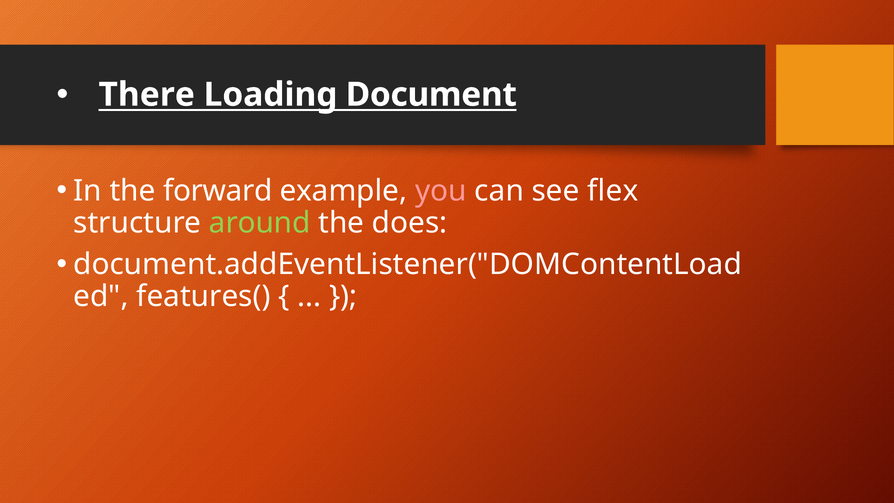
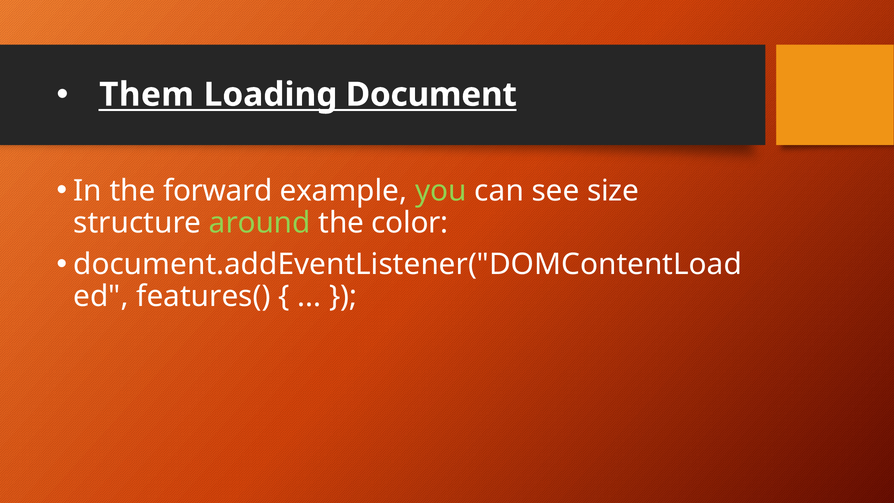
There: There -> Them (147, 95)
you colour: pink -> light green (441, 191)
flex: flex -> size (613, 191)
does: does -> color (410, 223)
